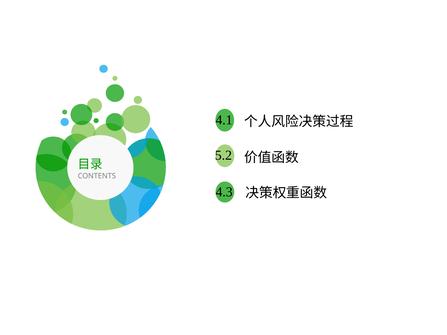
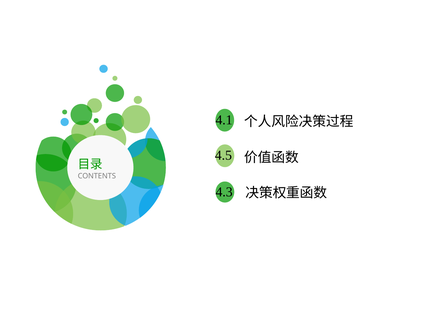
5.2: 5.2 -> 4.5 (223, 155)
